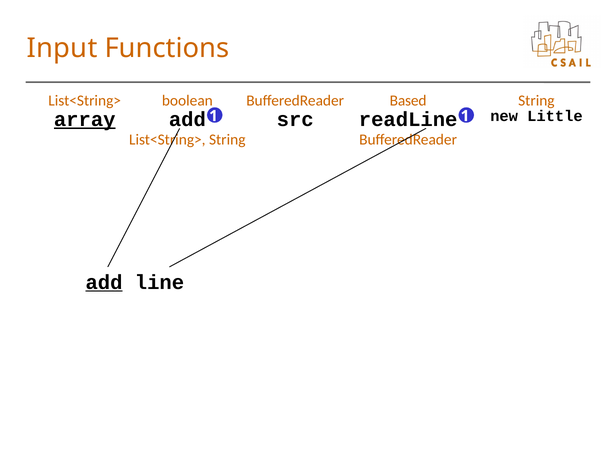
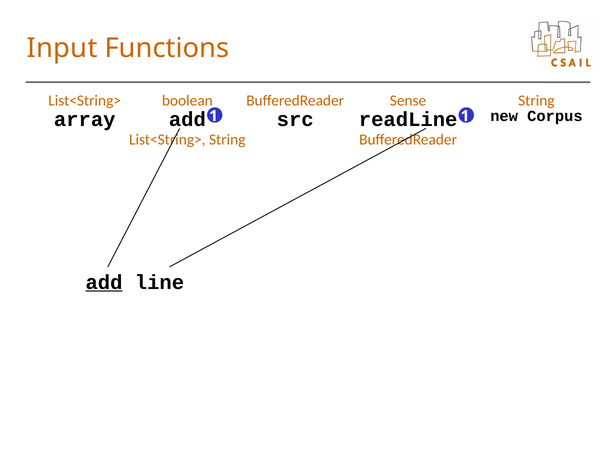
Based: Based -> Sense (408, 101)
Little: Little -> Corpus (555, 116)
array underline: present -> none (85, 119)
